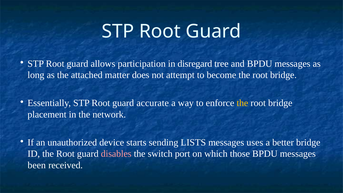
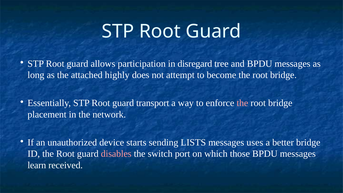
matter: matter -> highly (117, 75)
accurate: accurate -> transport (153, 103)
the colour: yellow -> pink (242, 103)
been: been -> learn (37, 165)
